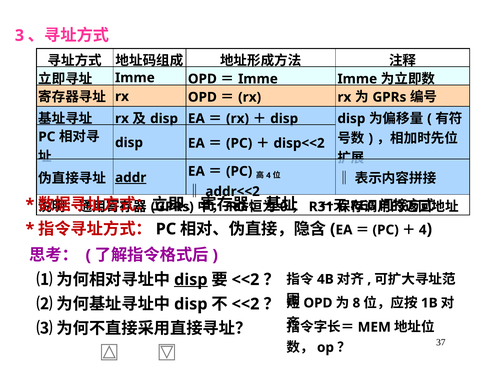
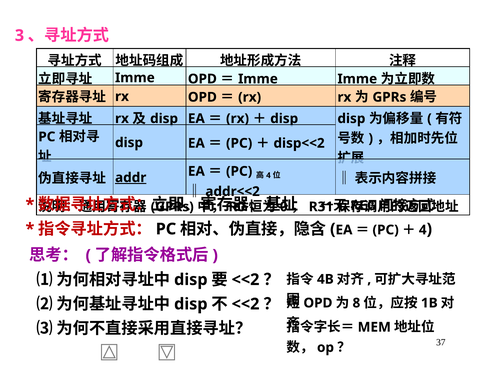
disp underline: present -> none (191, 279)
